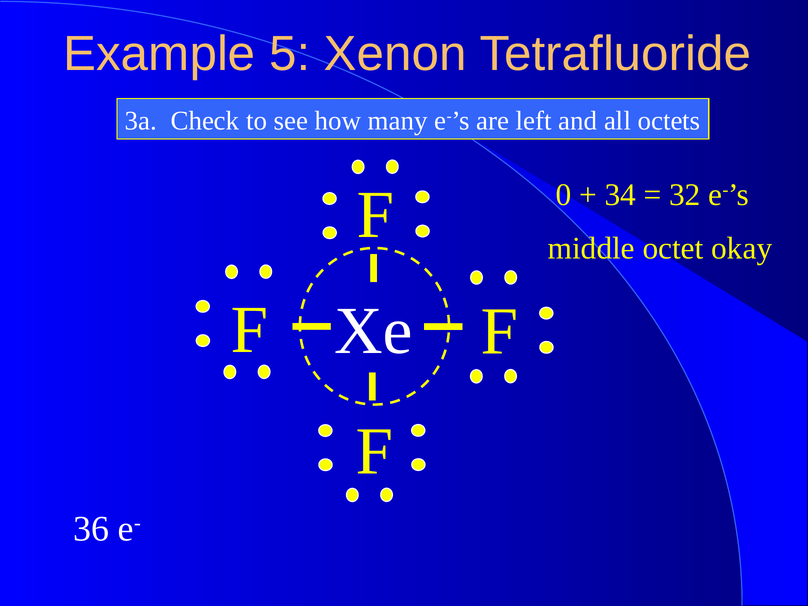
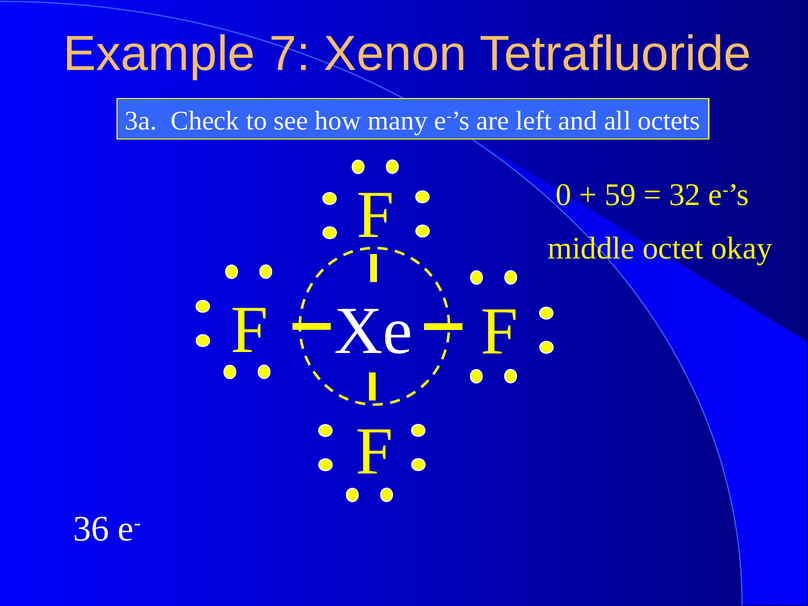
5: 5 -> 7 (290, 54)
34: 34 -> 59 (620, 195)
